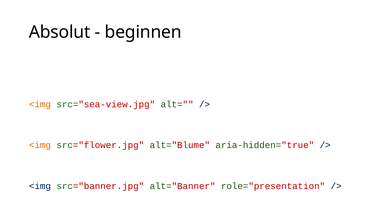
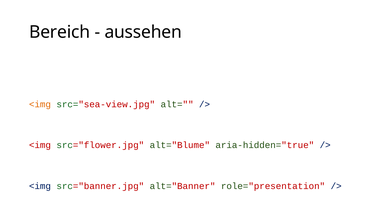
Absolut: Absolut -> Bereich (60, 32)
beginnen: beginnen -> aussehen (143, 32)
<img colour: orange -> red (40, 145)
